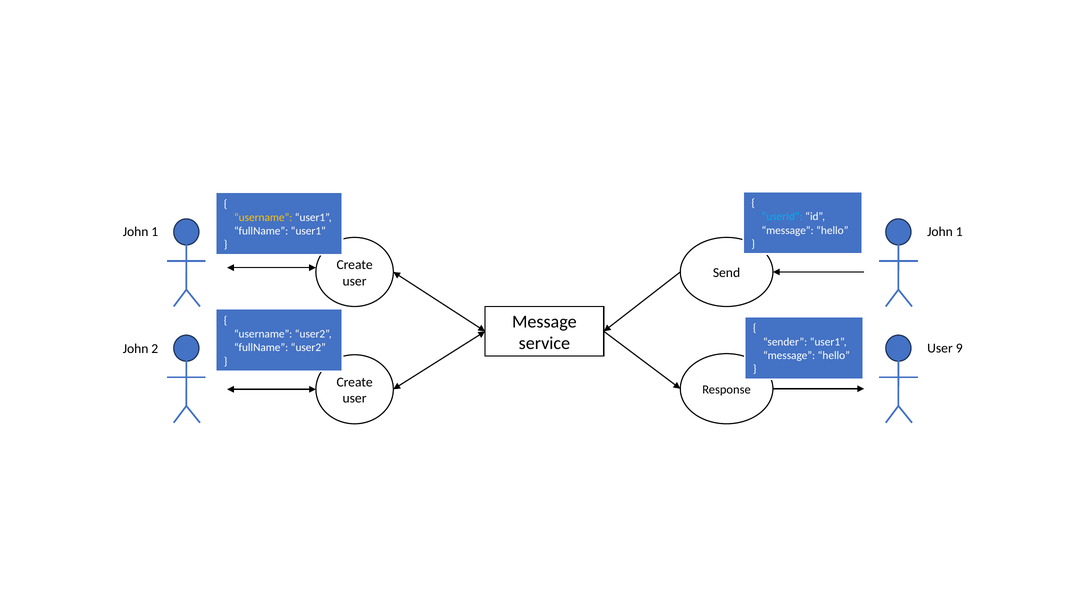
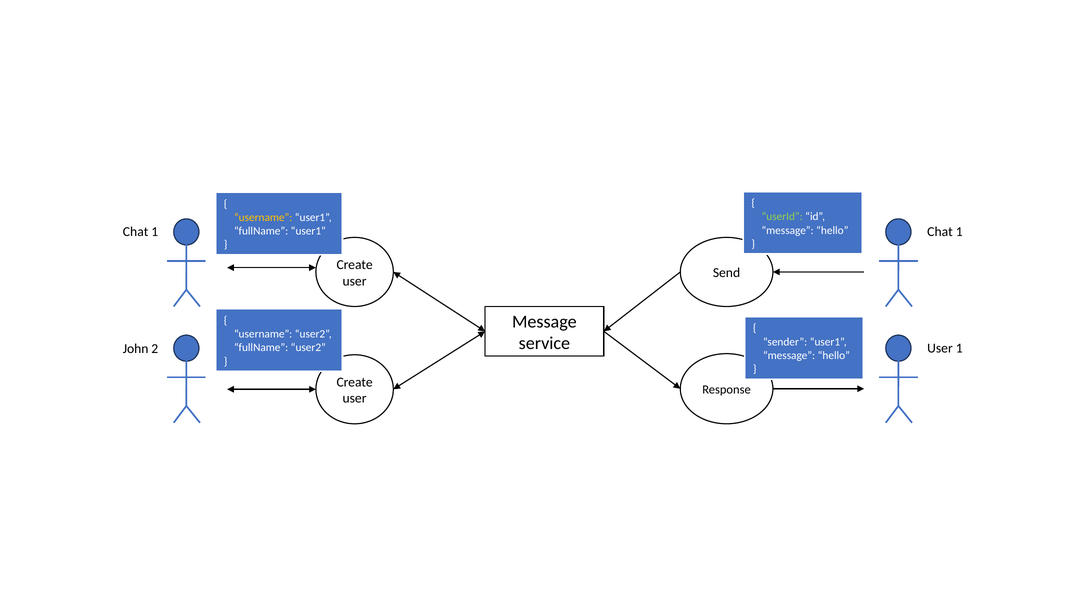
userId colour: light blue -> light green (782, 217)
John: John -> Chat (136, 232)
John: John -> Chat (940, 232)
User 9: 9 -> 1 (959, 348)
